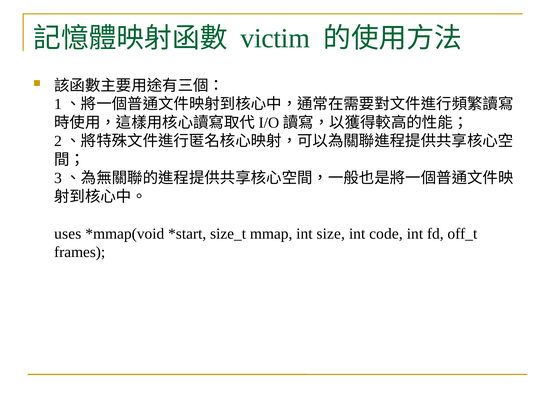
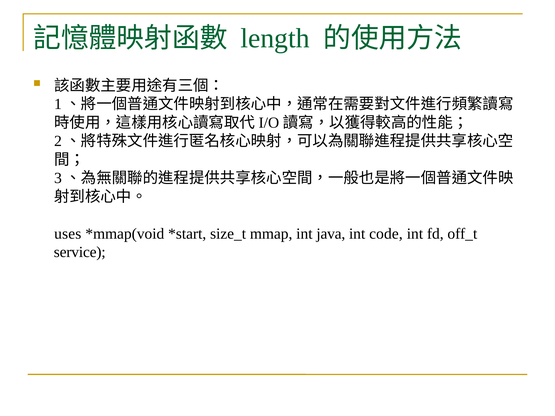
victim: victim -> length (275, 38)
size: size -> java (331, 234)
frames: frames -> service (80, 252)
